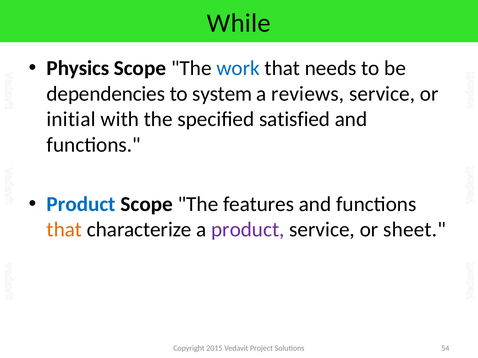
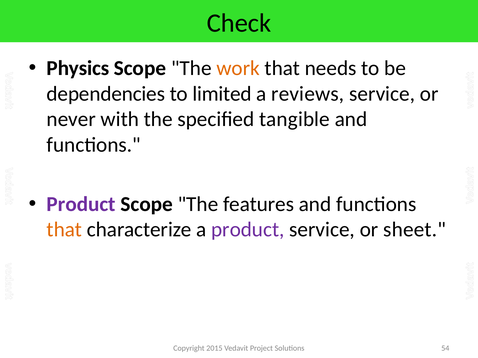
While: While -> Check (239, 23)
work colour: blue -> orange (238, 68)
system: system -> limited (222, 94)
initial: initial -> never (71, 119)
satisfied: satisfied -> tangible (294, 119)
Product colour: blue -> purple (81, 204)
